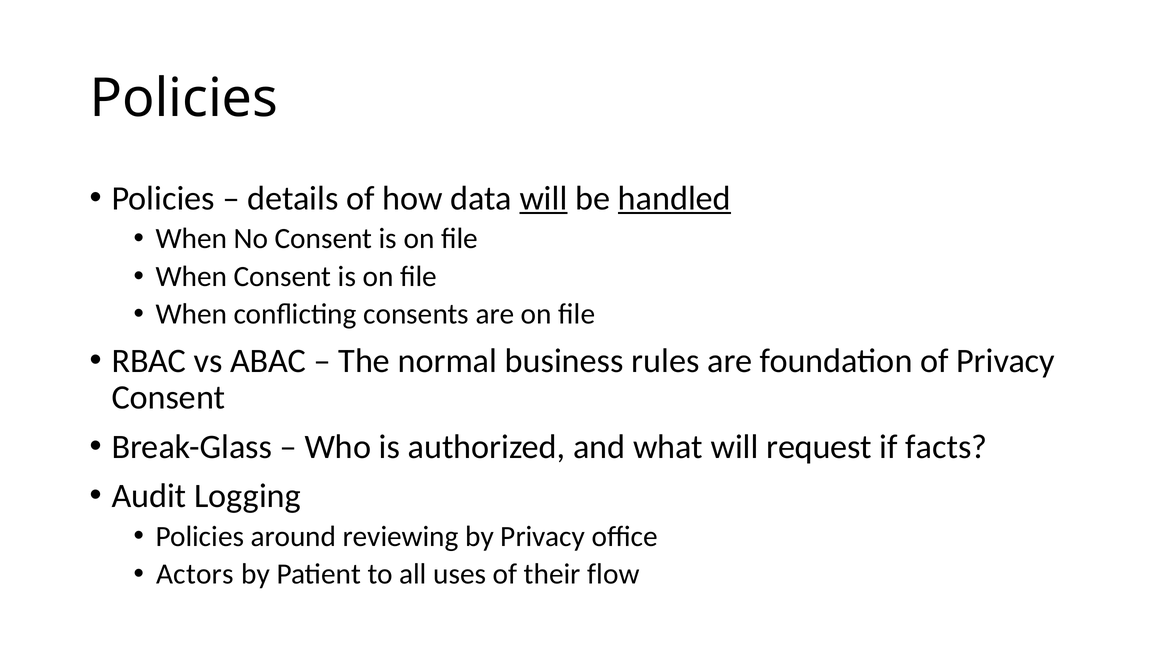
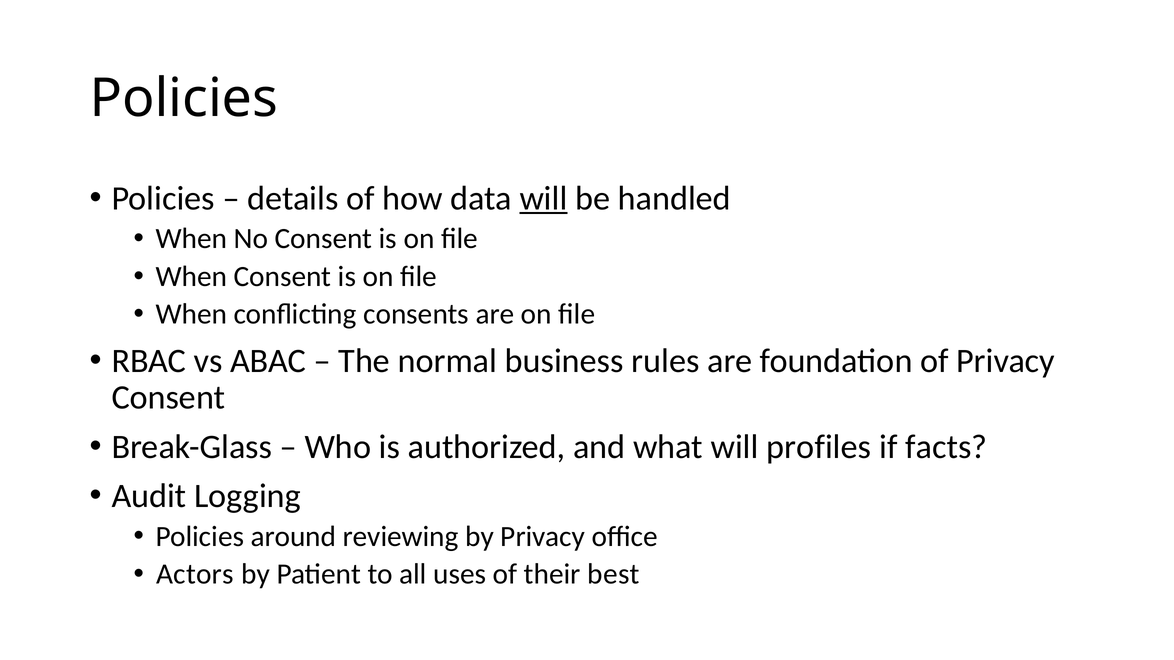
handled underline: present -> none (674, 198)
request: request -> profiles (819, 447)
flow: flow -> best (614, 574)
